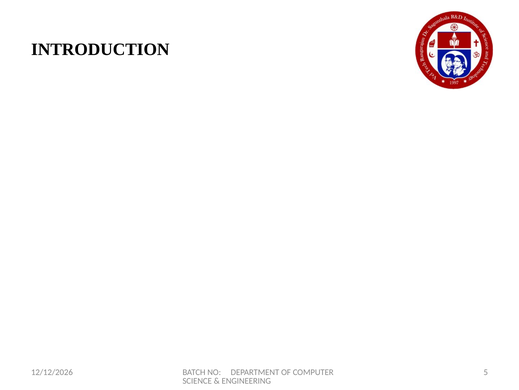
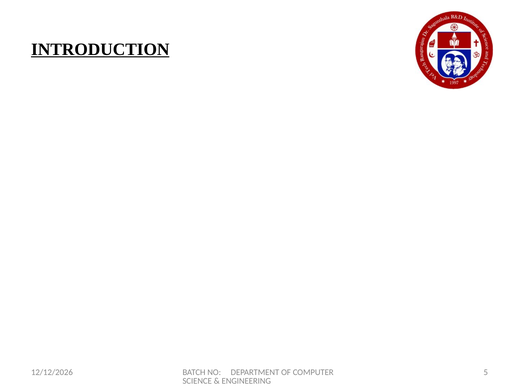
INTRODUCTION underline: none -> present (100, 49)
